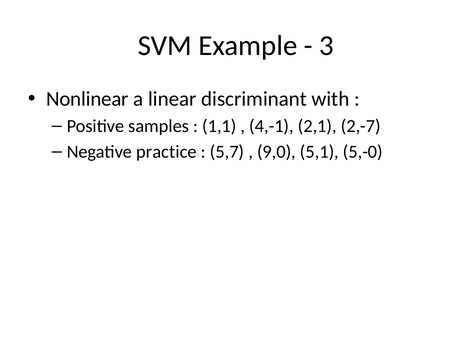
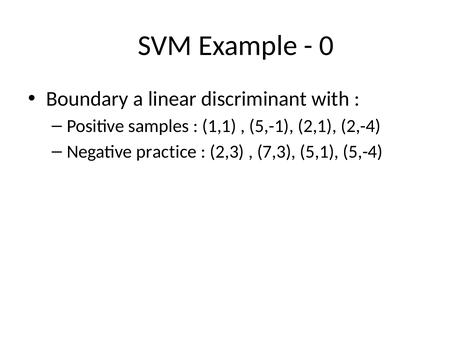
3: 3 -> 0 (327, 46)
Nonlinear: Nonlinear -> Boundary (87, 99)
4,-1: 4,-1 -> 5,-1 (272, 126)
2,-7: 2,-7 -> 2,-4 (361, 126)
5,7: 5,7 -> 2,3 (227, 152)
9,0: 9,0 -> 7,3 (276, 152)
5,-0: 5,-0 -> 5,-4 (363, 152)
